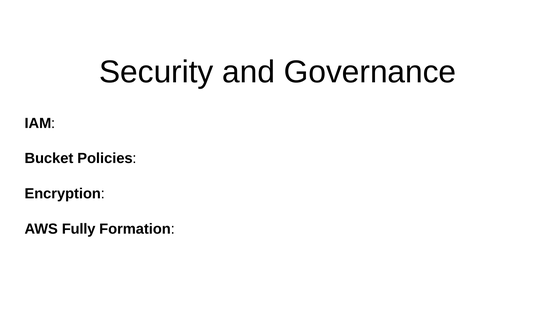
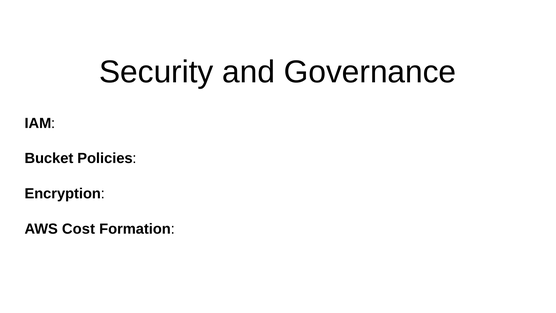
Fully: Fully -> Cost (78, 229)
